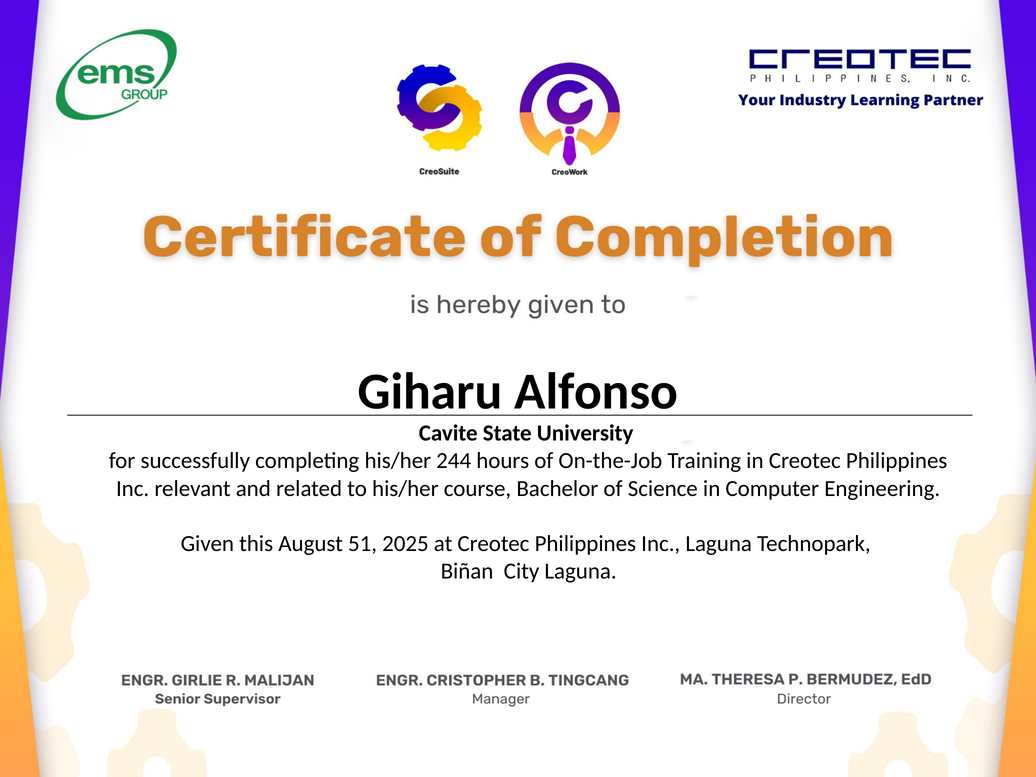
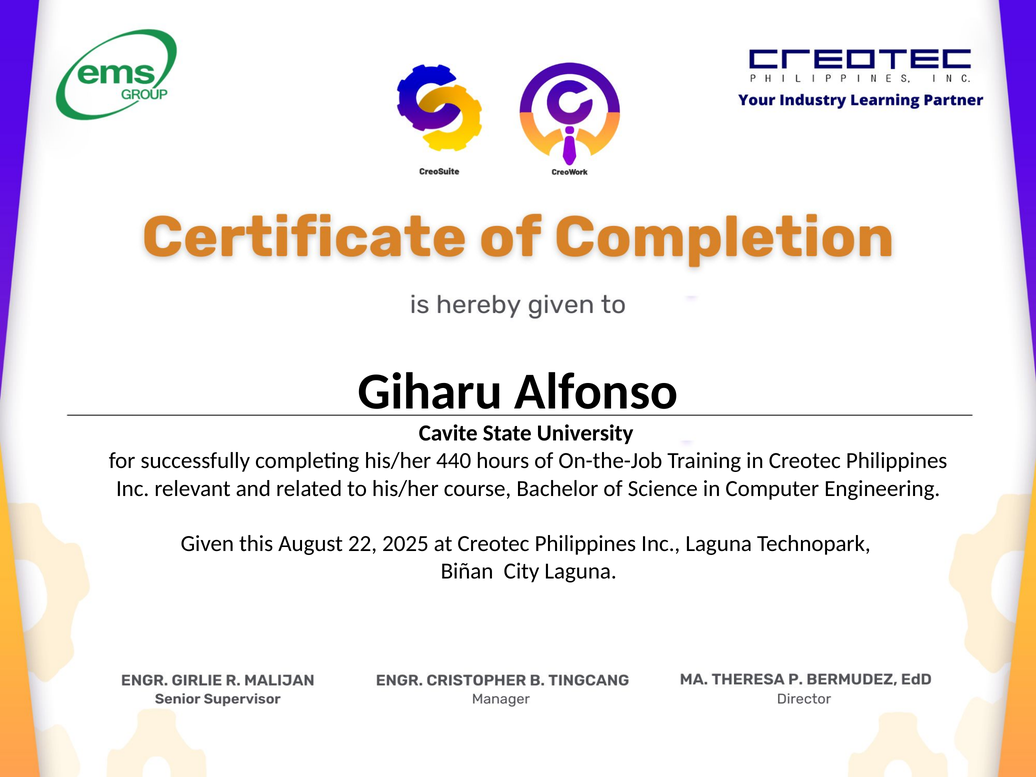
244: 244 -> 440 (454, 461)
51: 51 -> 22 (363, 544)
